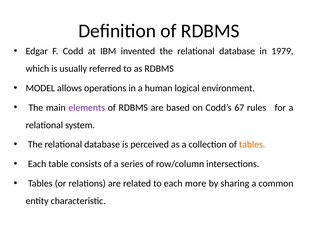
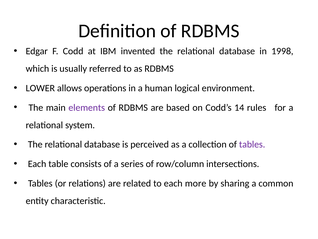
1979: 1979 -> 1998 (282, 51)
MODEL: MODEL -> LOWER (40, 88)
67: 67 -> 14 (239, 107)
tables colour: orange -> purple (252, 144)
